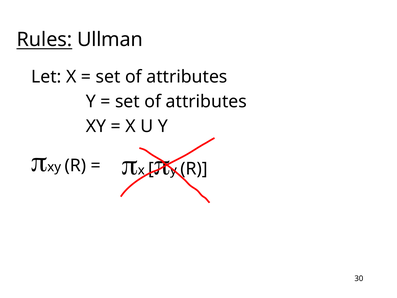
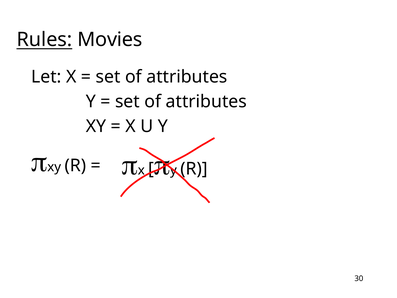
Ullman: Ullman -> Movies (110, 40)
